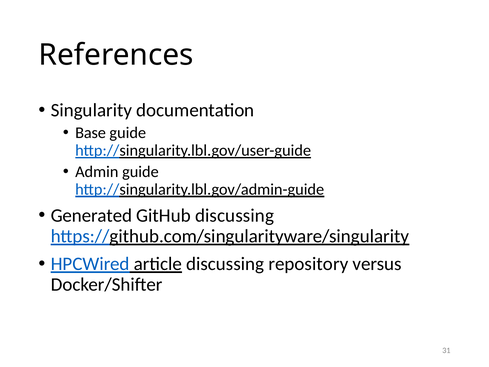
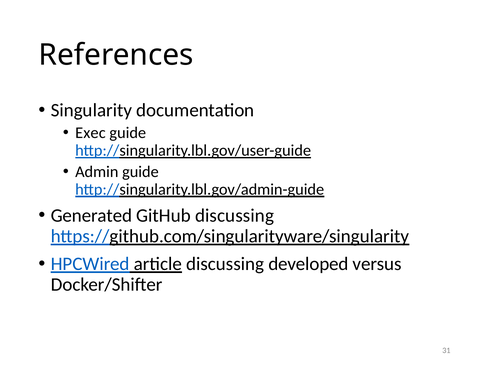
Base: Base -> Exec (90, 133)
repository: repository -> developed (308, 264)
